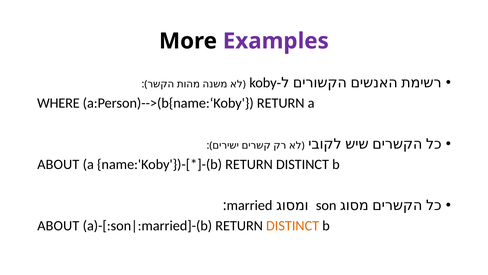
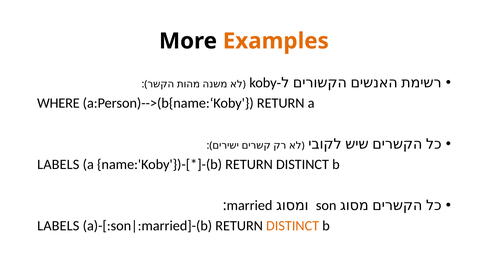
Examples colour: purple -> orange (276, 41)
ABOUT: ABOUT -> LABELS (58, 164)
ABOUT: ABOUT -> LABELS (58, 225)
